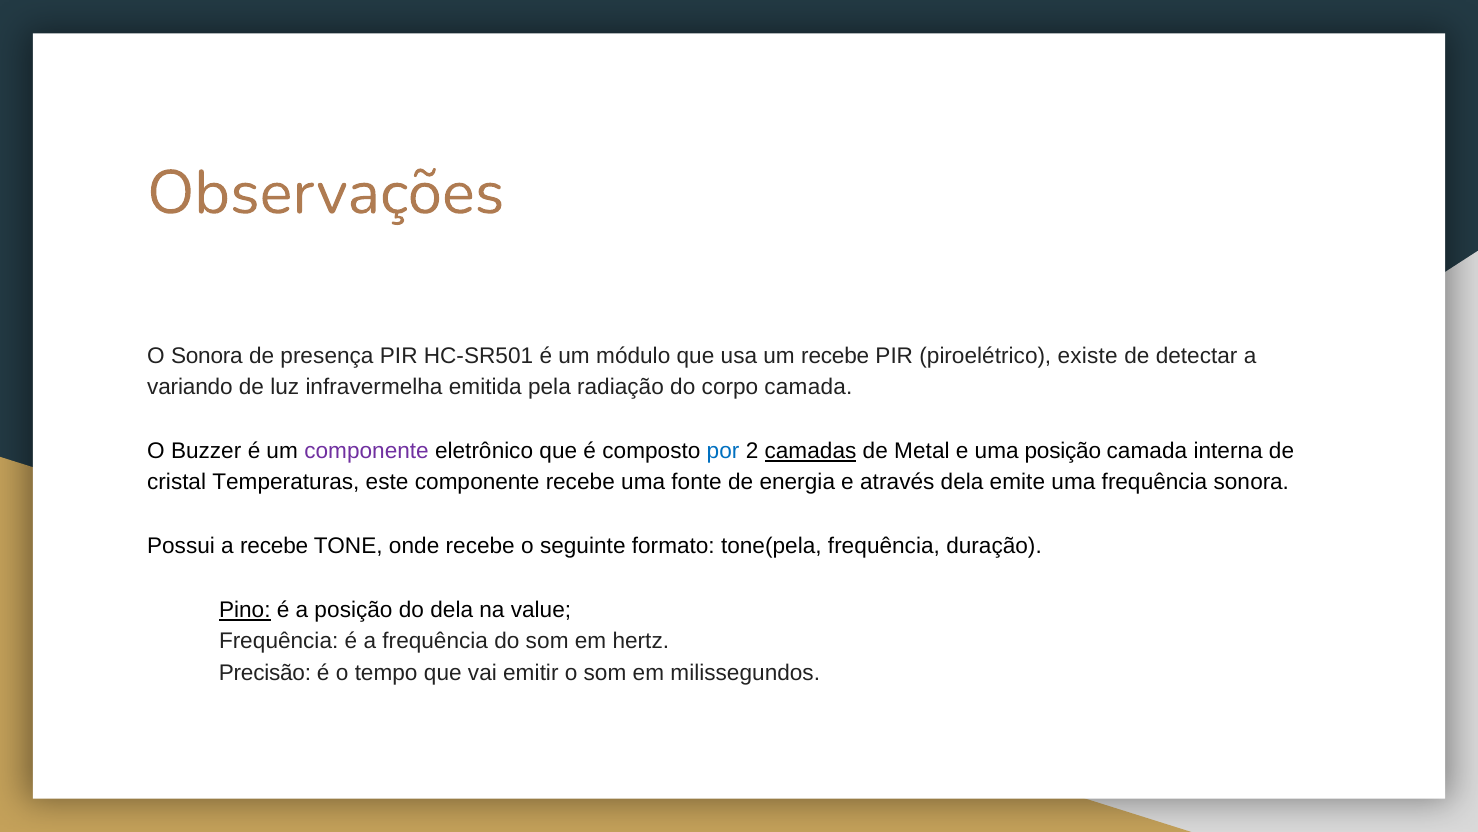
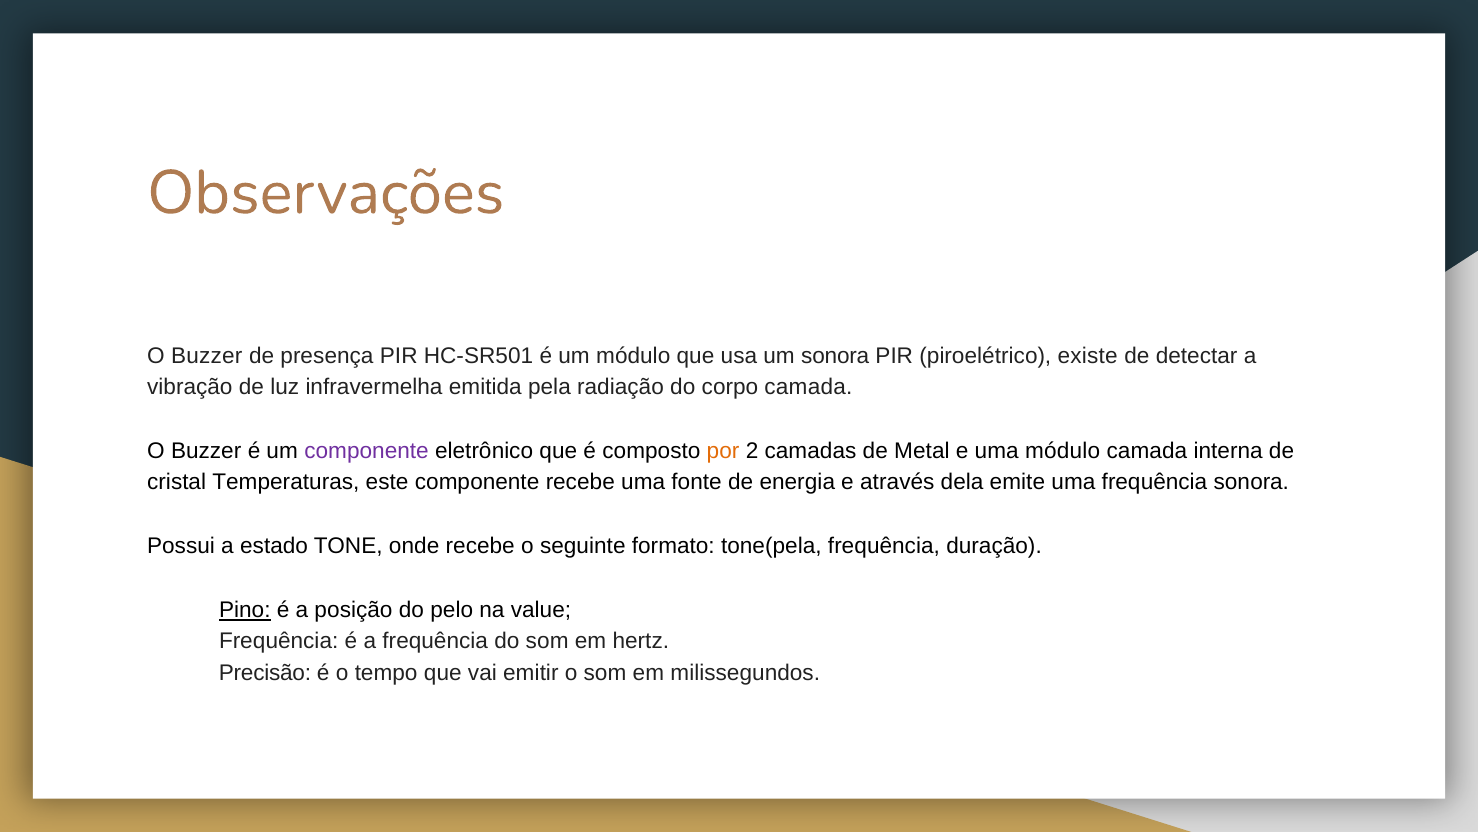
Sonora: Sonora -> Buzzer (207, 356)
um recebe: recebe -> sonora (835, 356)
variando: variando -> vibração (190, 387)
por colour: blue -> orange (723, 451)
camadas underline: present -> none (810, 451)
uma posição: posição -> módulo (1063, 451)
a recebe: recebe -> estado (274, 546)
do dela: dela -> pelo (452, 610)
